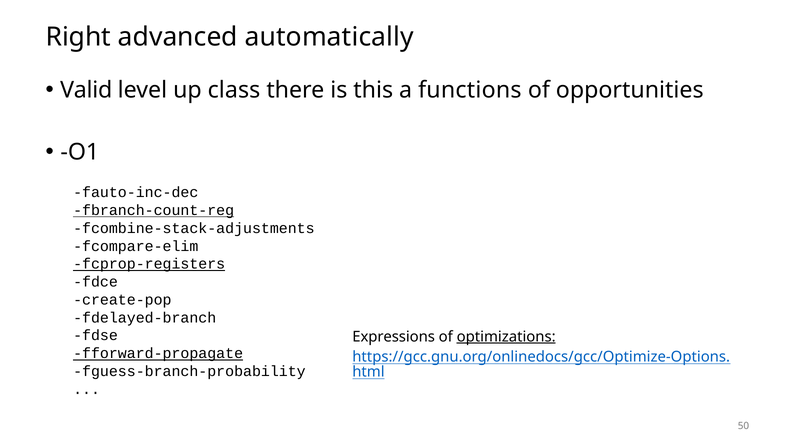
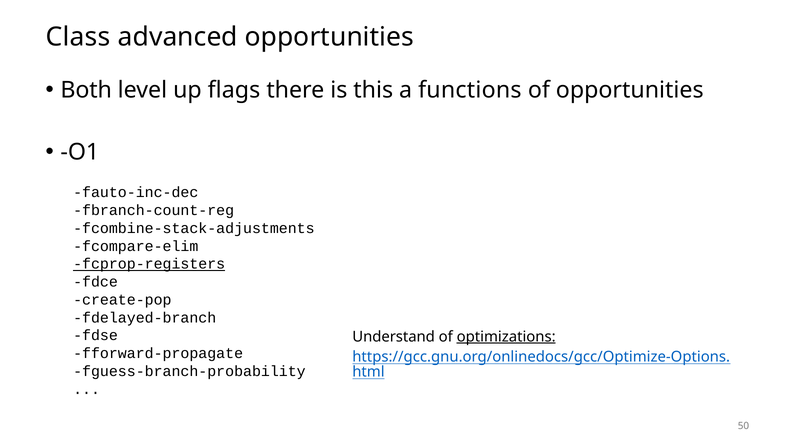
Right: Right -> Class (78, 37)
advanced automatically: automatically -> opportunities (329, 37)
Valid: Valid -> Both (86, 90)
class: class -> flags (234, 90)
fbranch-count-reg underline: present -> none (154, 210)
Expressions: Expressions -> Understand (394, 337)
fforward-propagate underline: present -> none (158, 354)
